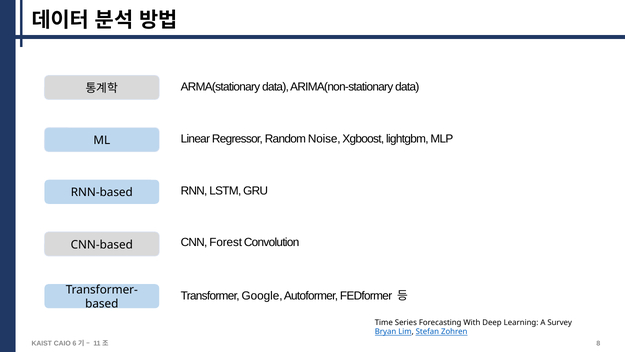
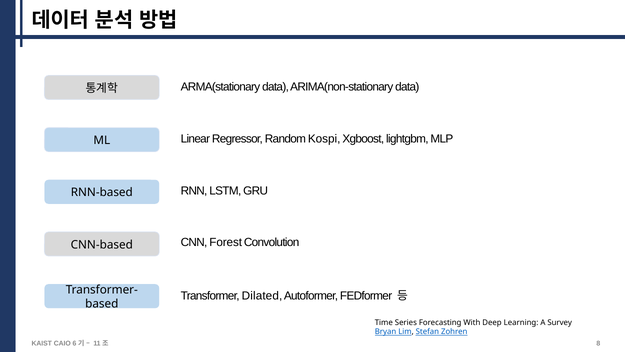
Noise: Noise -> Kospi (324, 139)
Google: Google -> Dilated (262, 295)
